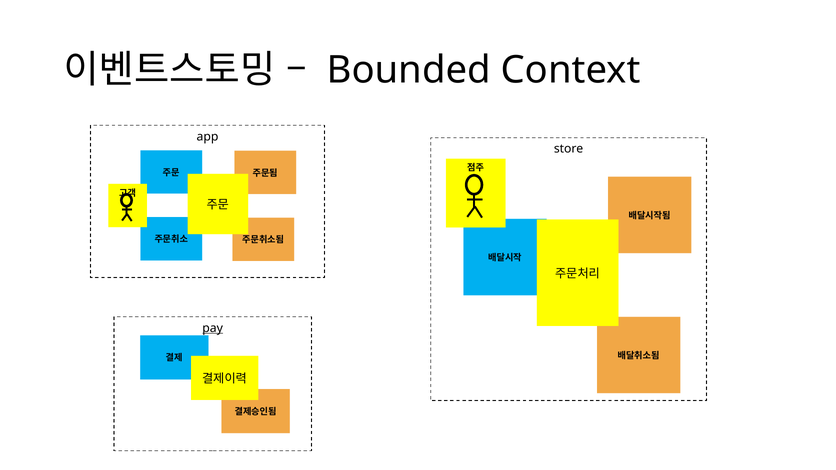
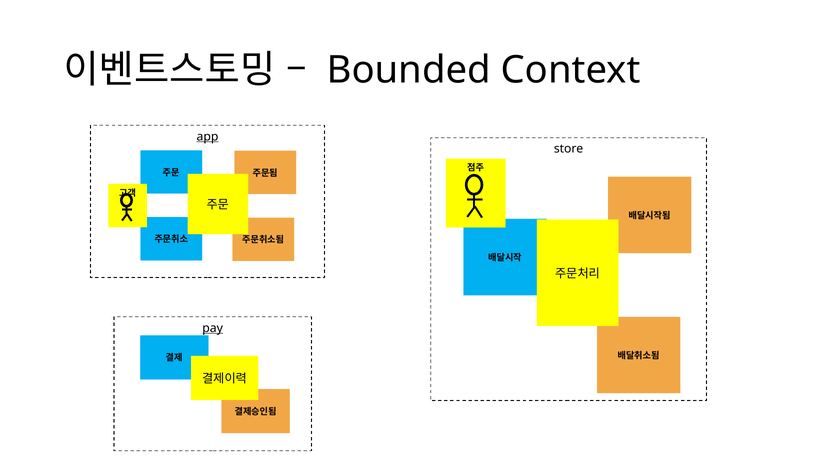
app underline: none -> present (208, 137)
